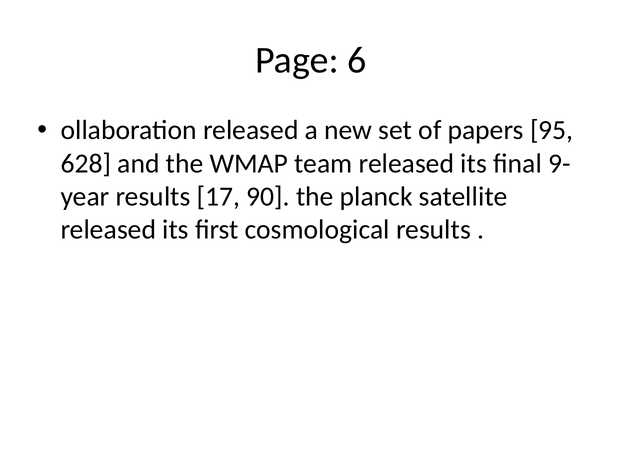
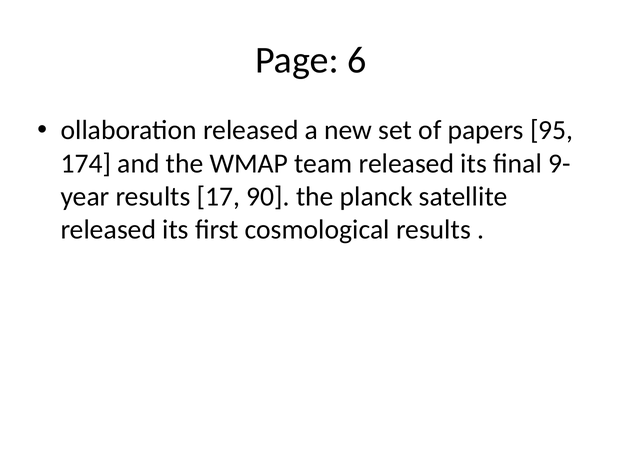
628: 628 -> 174 (86, 164)
